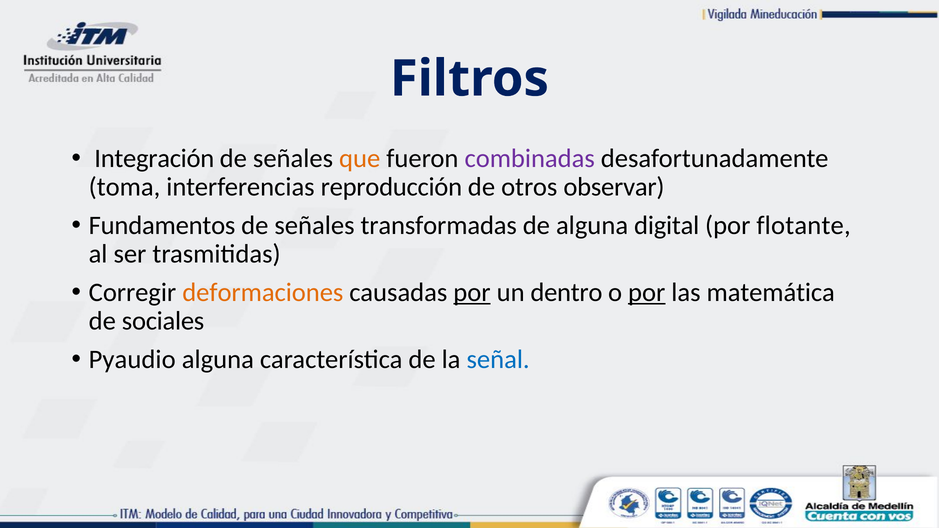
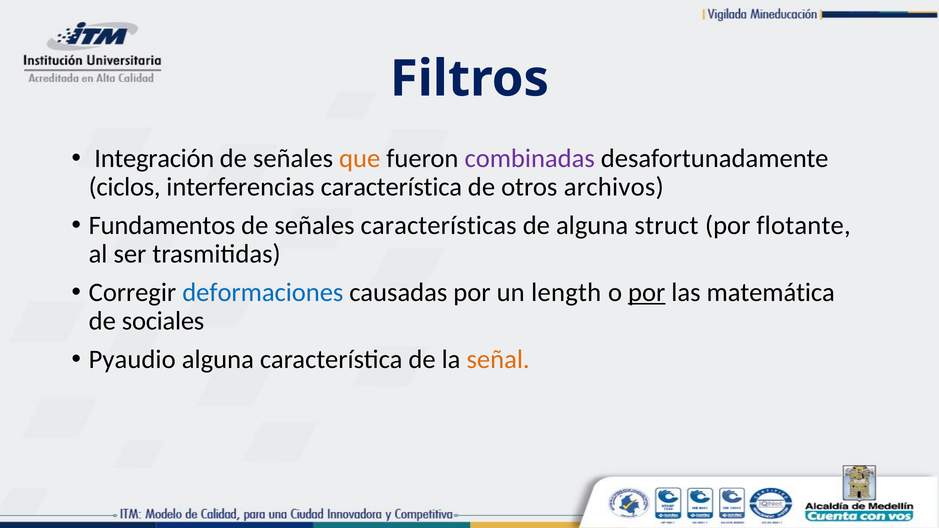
toma: toma -> ciclos (125, 187)
interferencias reproducción: reproducción -> característica (391, 187)
observar: observar -> archivos (614, 187)
transformadas: transformadas -> características (439, 225)
digital: digital -> struct (666, 225)
deformaciones colour: orange -> blue (263, 292)
por underline: present -> none (472, 292)
dentro: dentro -> length (566, 292)
señal colour: blue -> orange (498, 359)
